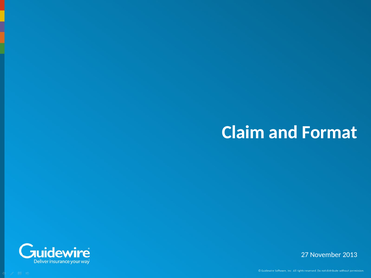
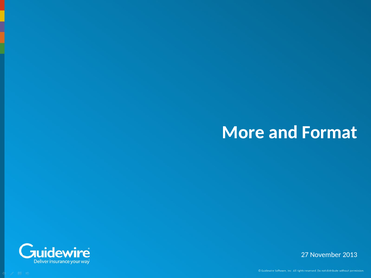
Claim: Claim -> More (243, 132)
